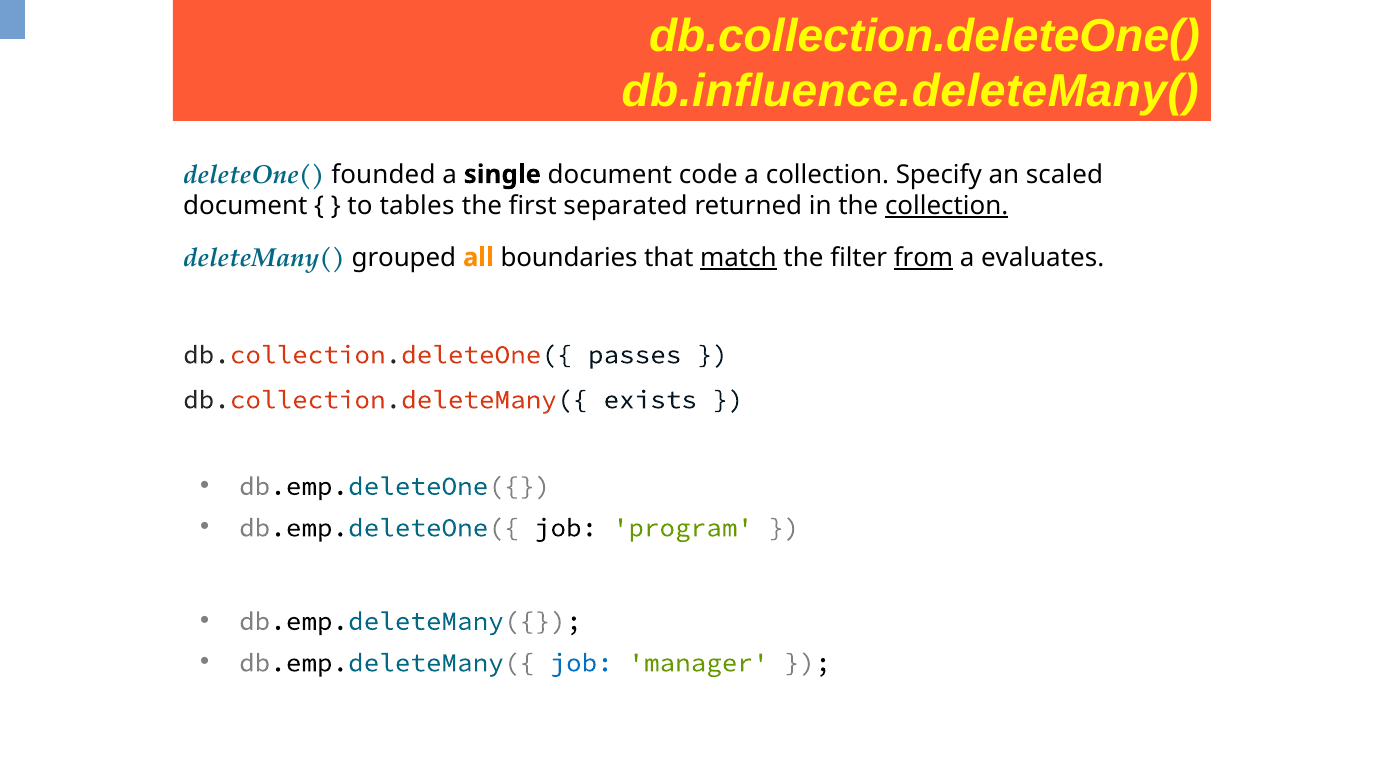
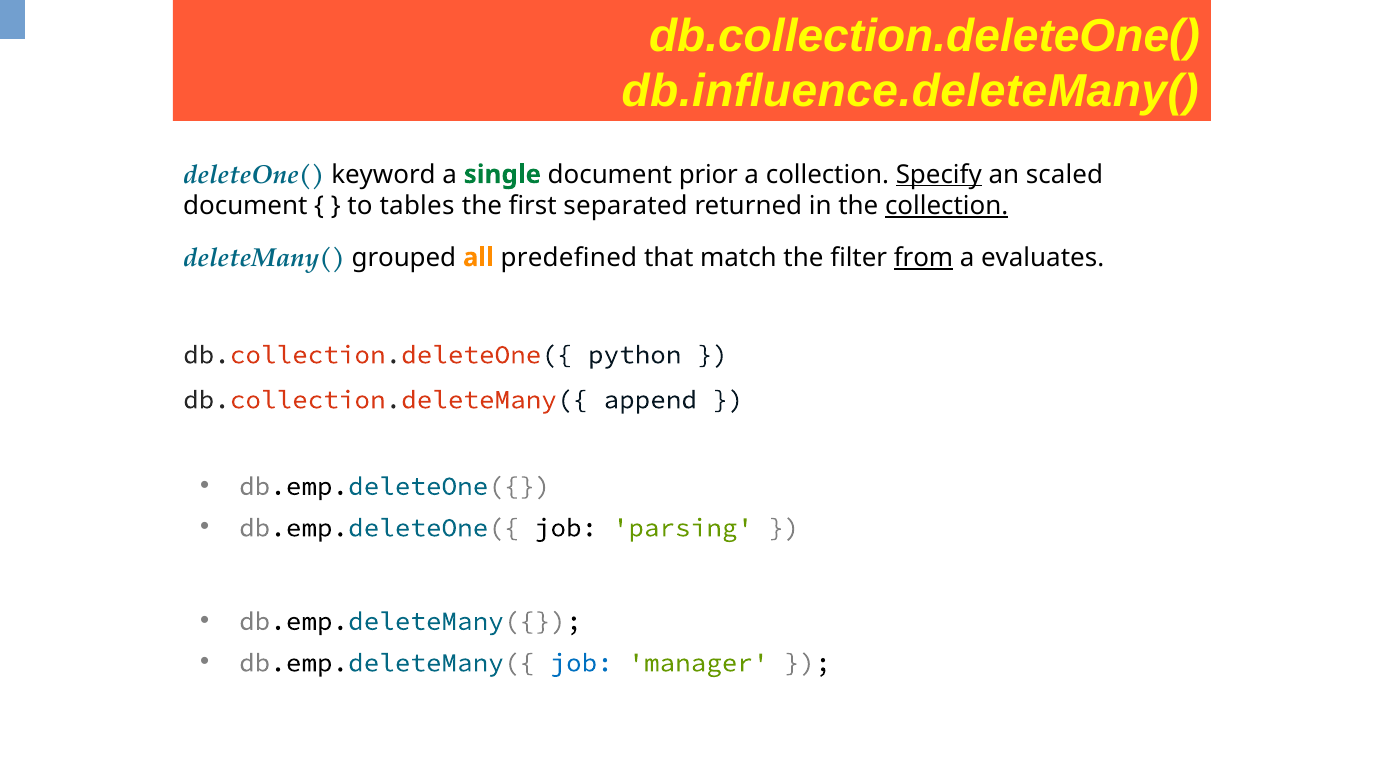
founded: founded -> keyword (383, 174)
single colour: black -> green (502, 174)
code: code -> prior (708, 174)
Specify underline: none -> present (939, 174)
boundaries: boundaries -> predefined (569, 257)
match underline: present -> none (738, 257)
passes: passes -> python (635, 354)
exists: exists -> append (650, 399)
program: program -> parsing (683, 527)
